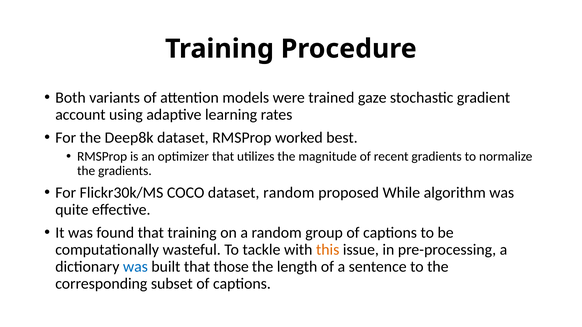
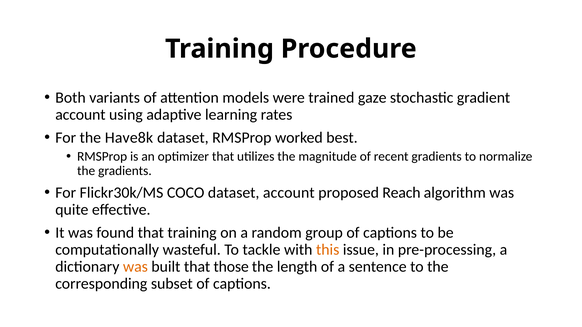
Deep8k: Deep8k -> Have8k (129, 138)
dataset random: random -> account (289, 193)
While: While -> Reach (401, 193)
was colour: blue -> orange (135, 267)
